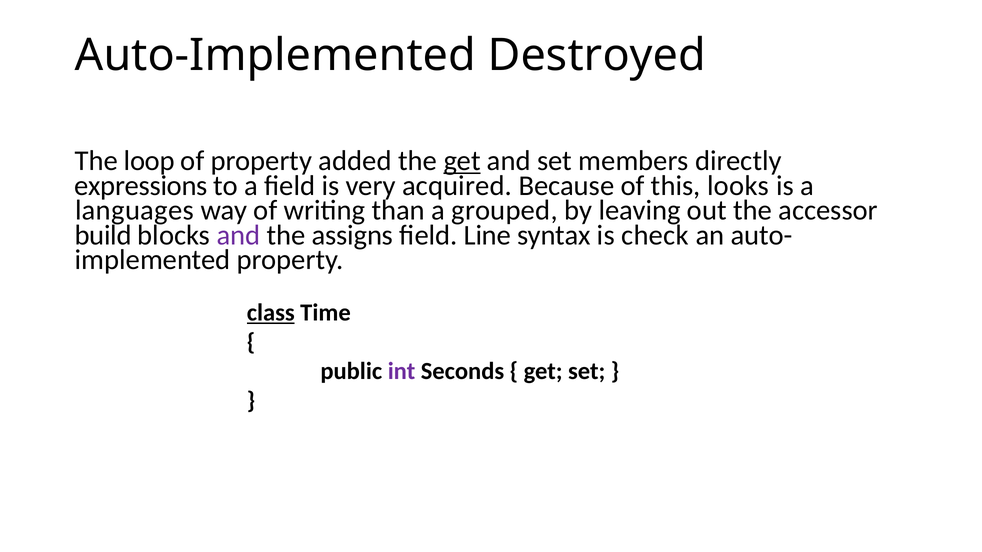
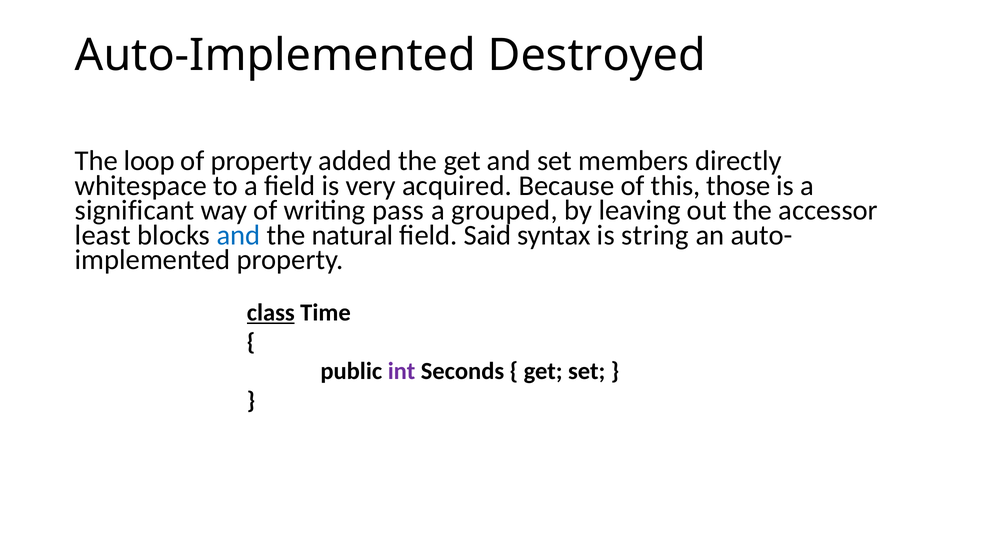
get underline: present -> none (462, 161)
expressions: expressions -> whitespace (141, 186)
looks: looks -> those (738, 186)
languages: languages -> significant (135, 211)
than: than -> pass (398, 211)
build: build -> least (103, 235)
and colour: purple -> blue (238, 235)
assigns: assigns -> natural (353, 235)
Line: Line -> Said (487, 235)
check: check -> string (655, 235)
